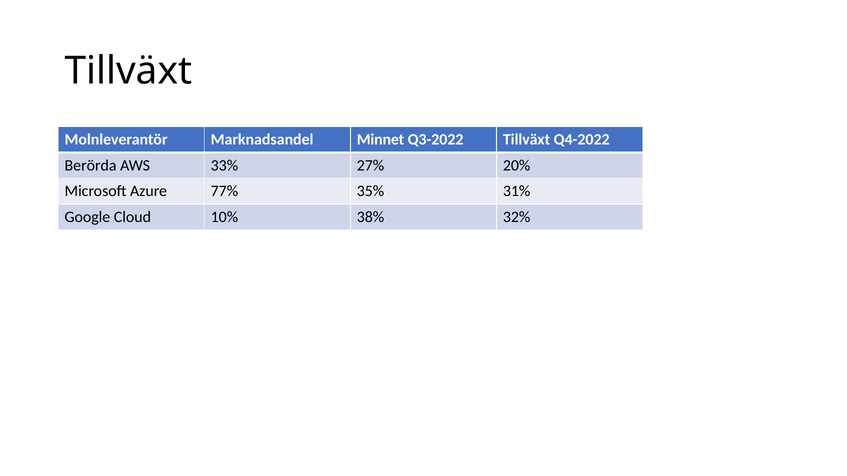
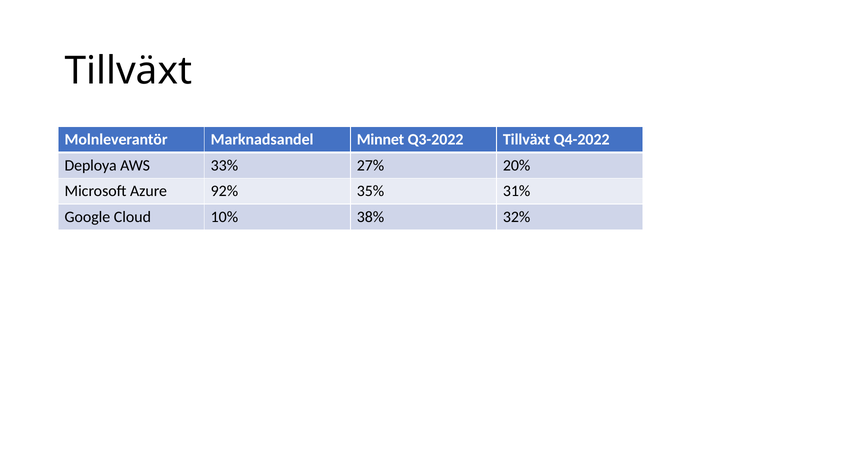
Berörda: Berörda -> Deploya (91, 166)
77%: 77% -> 92% (224, 191)
